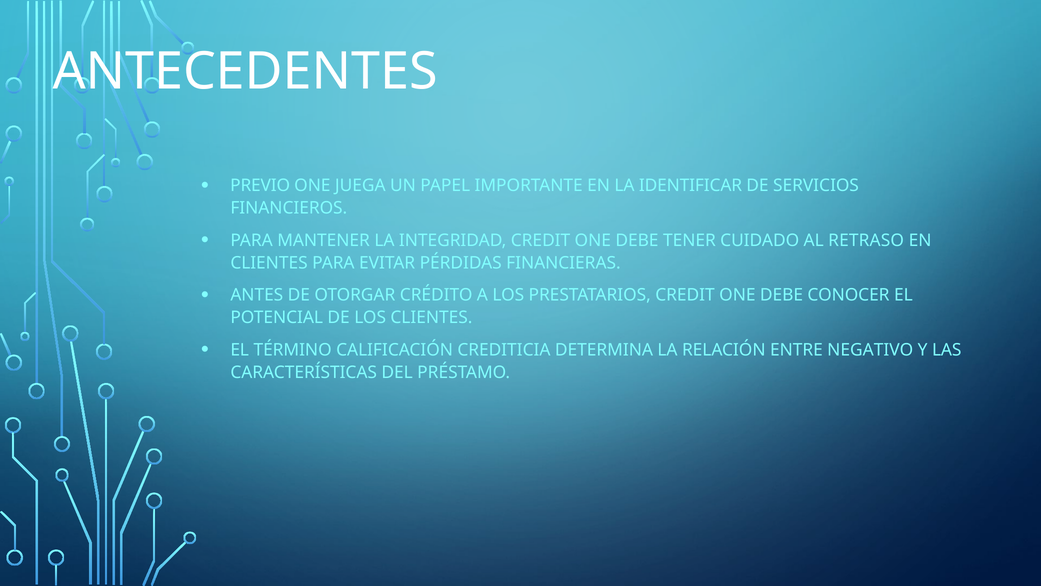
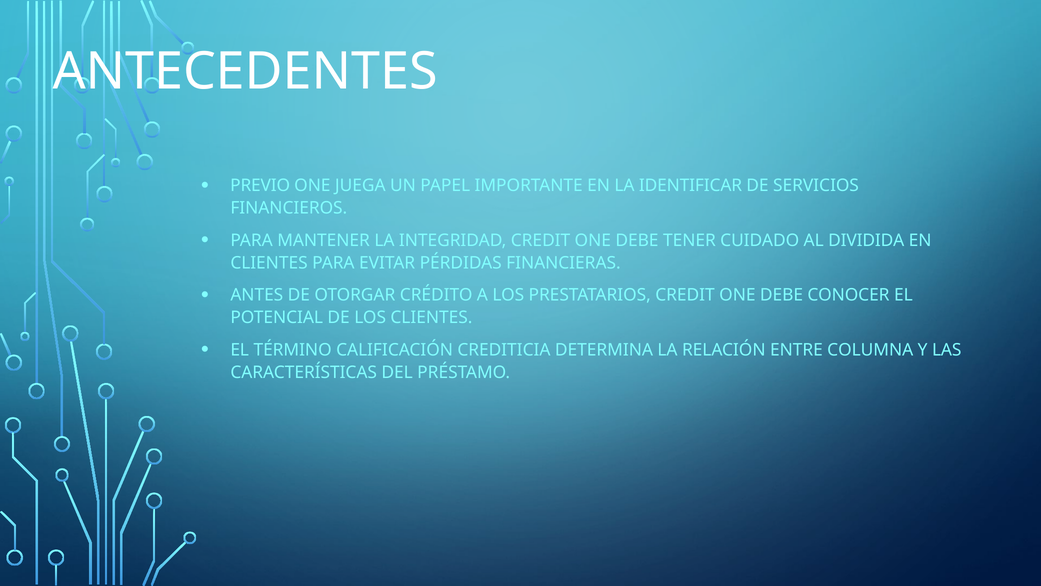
RETRASO: RETRASO -> DIVIDIDA (866, 240)
NEGATIVO: NEGATIVO -> COLUMNA (870, 350)
